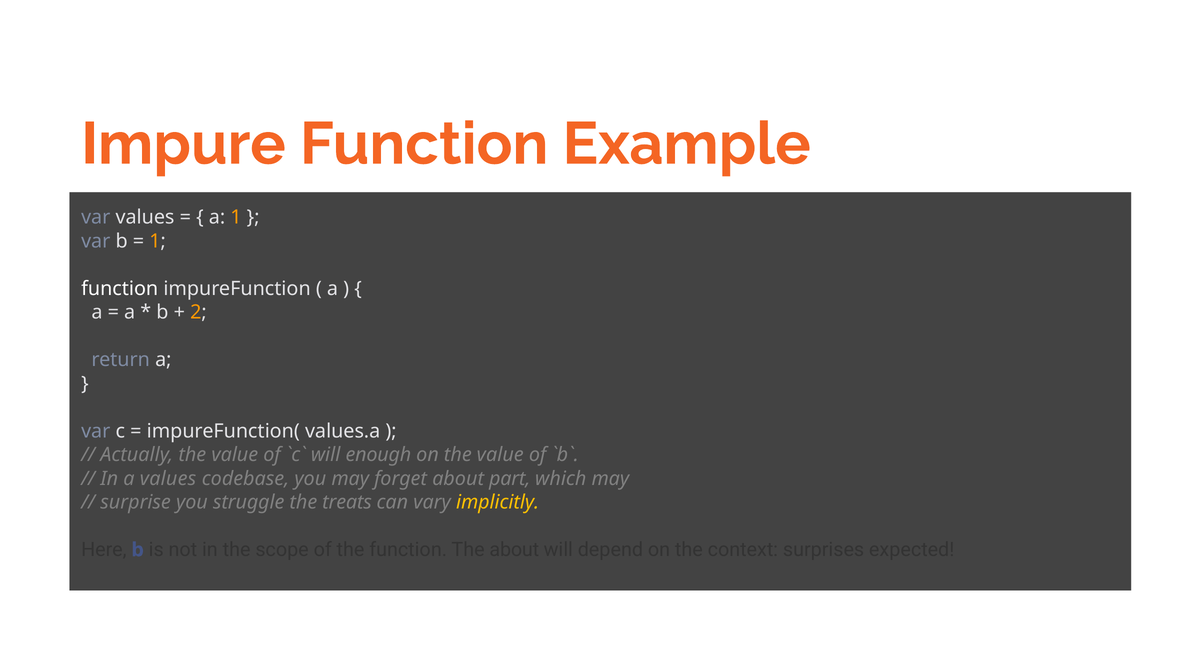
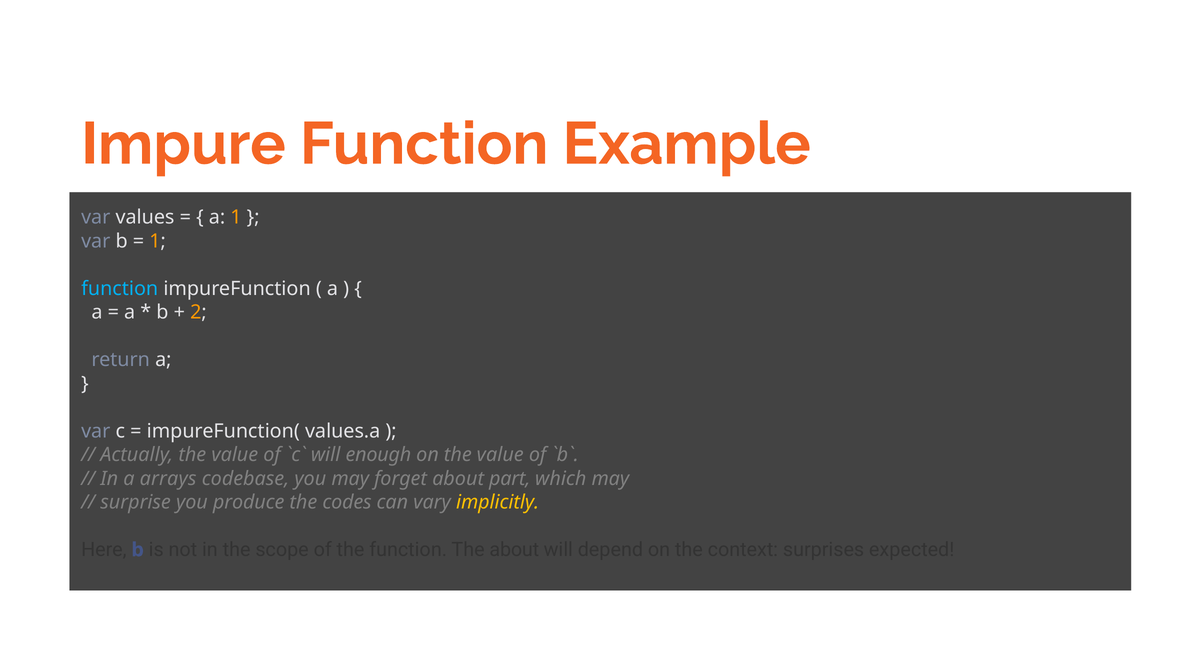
function colour: white -> light blue (120, 288)
a values: values -> arrays (168, 478)
struggle: struggle -> produce (249, 502)
treats: treats -> codes (347, 502)
